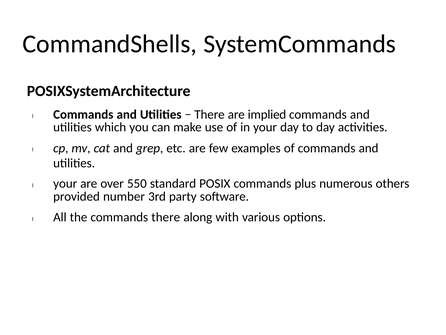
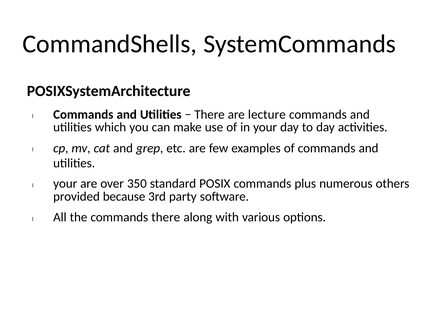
implied: implied -> lecture (267, 115)
550: 550 -> 350 (137, 183)
number: number -> because (124, 196)
